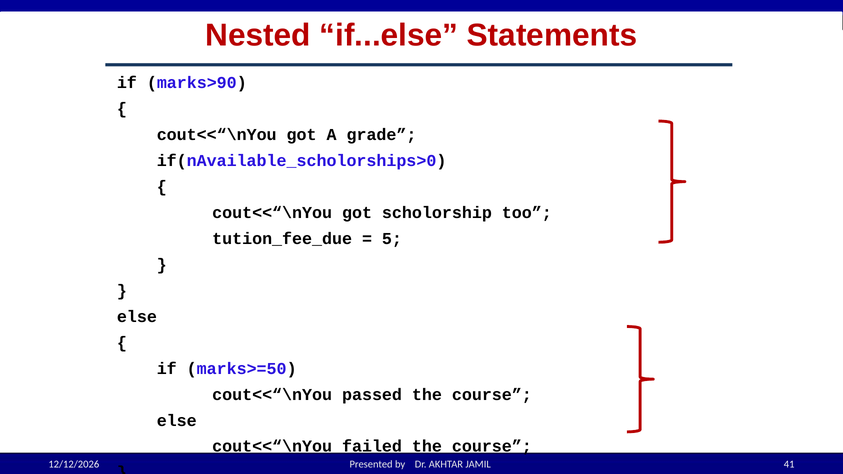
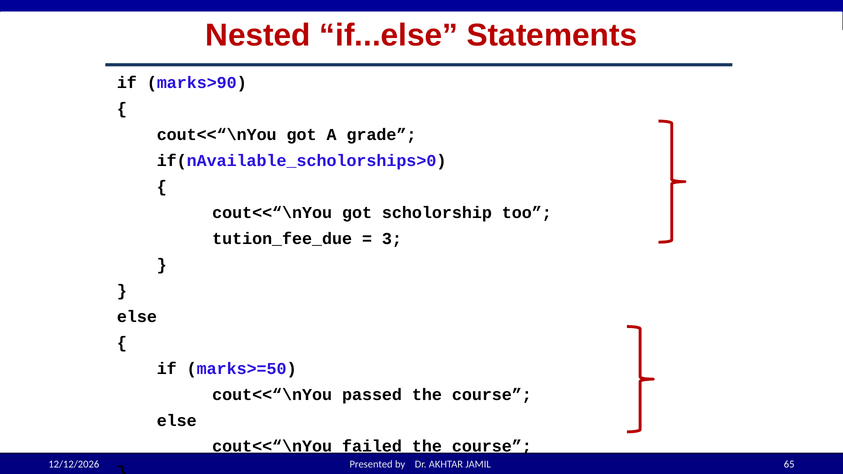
5: 5 -> 3 (392, 239)
41: 41 -> 65 (789, 464)
